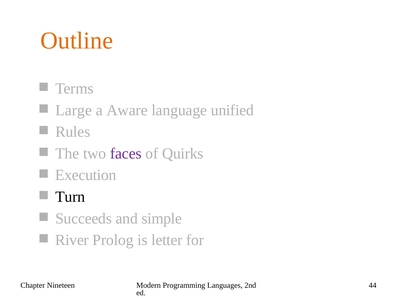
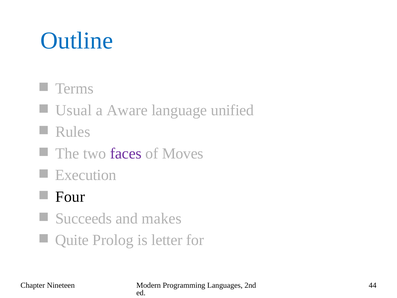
Outline colour: orange -> blue (77, 41)
Large: Large -> Usual (74, 110)
Quirks: Quirks -> Moves (183, 153)
Turn: Turn -> Four (70, 197)
simple: simple -> makes (162, 218)
River: River -> Quite (72, 240)
